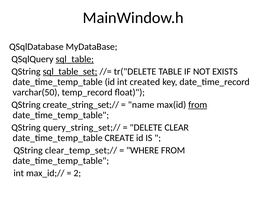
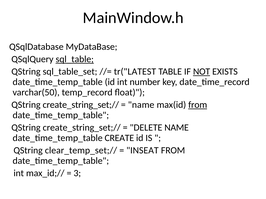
sql_table_set underline: present -> none (70, 72)
tr("DELETE: tr("DELETE -> tr("LATEST (135, 72)
NOT underline: none -> present (202, 72)
created: created -> number (145, 82)
query_string_set;//: query_string_set;// -> create_string_set;// (82, 128)
DELETE CLEAR: CLEAR -> NAME (177, 128)
WHERE: WHERE -> INSEAT (142, 151)
2: 2 -> 3 (77, 174)
